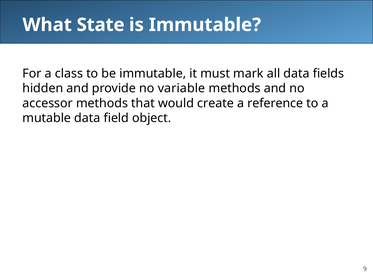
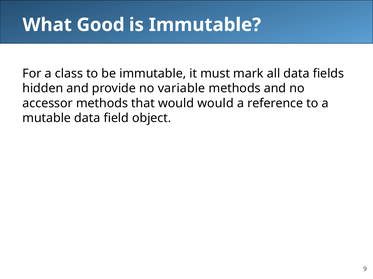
State: State -> Good (101, 25)
would create: create -> would (216, 103)
